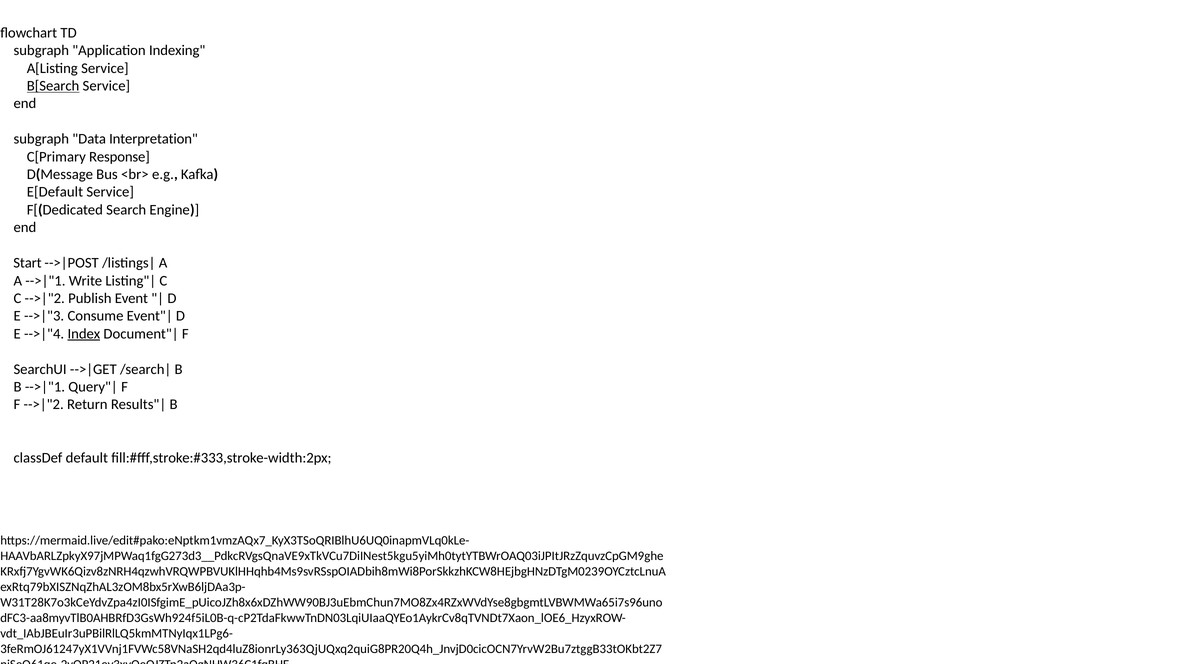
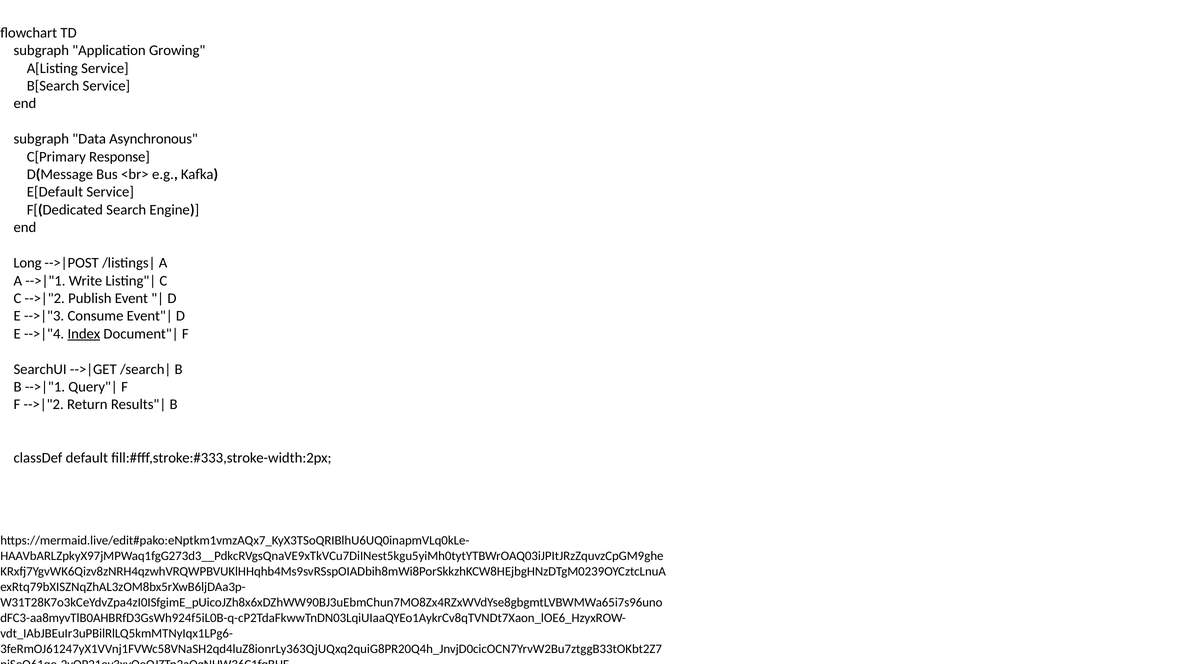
Indexing: Indexing -> Growing (177, 50)
B[Search underline: present -> none (53, 86)
Interpretation: Interpretation -> Asynchronous (154, 139)
Start: Start -> Long (27, 263)
